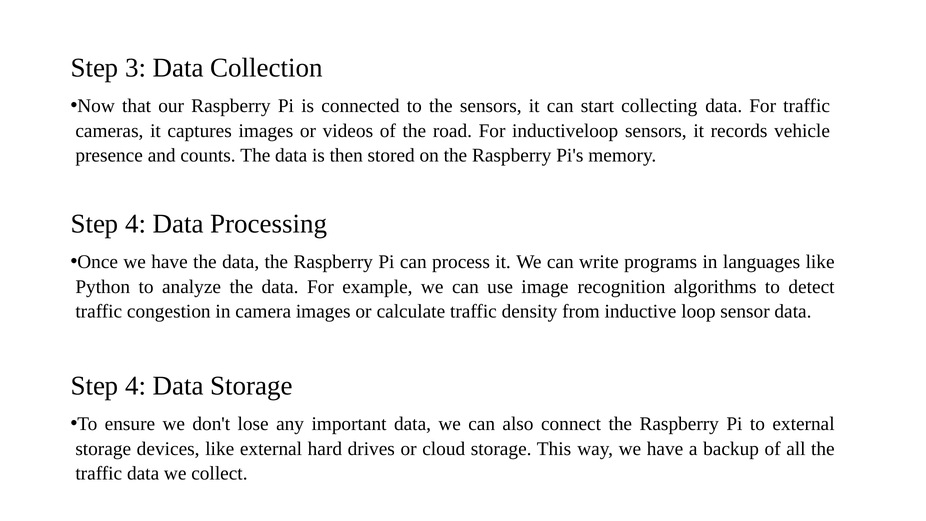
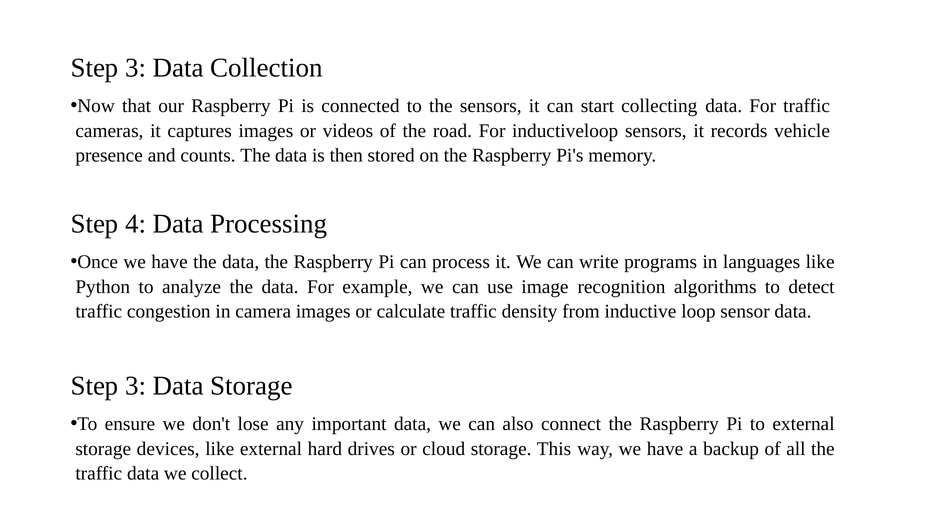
4: 4 -> 3 (136, 386)
